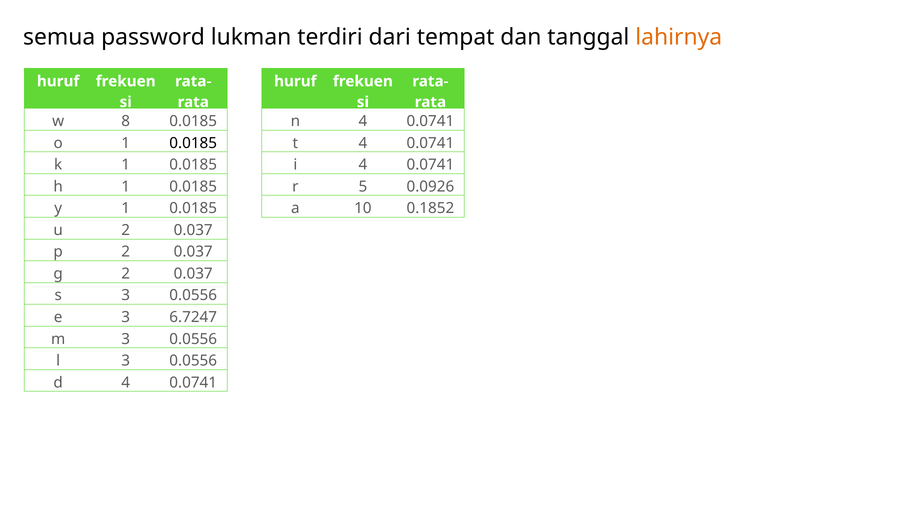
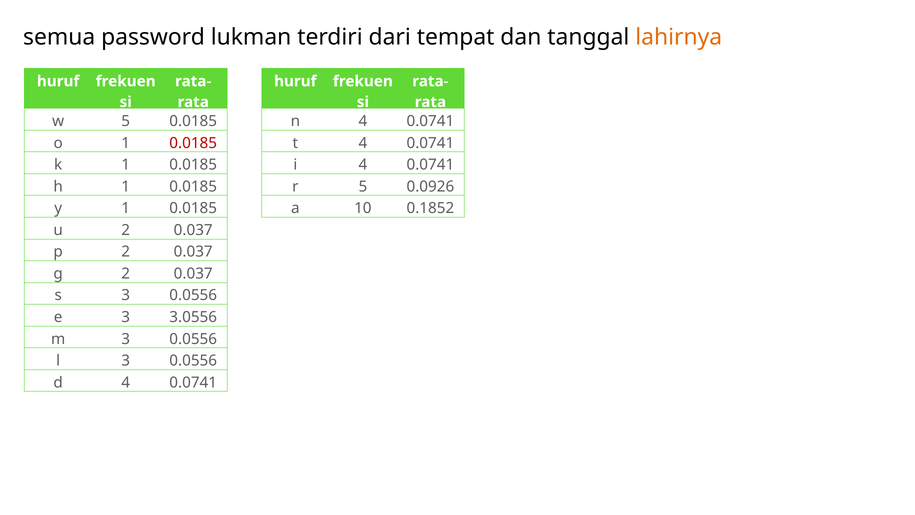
w 8: 8 -> 5 (126, 121)
0.0185 colour: black -> red (193, 143)
6.7247: 6.7247 -> 3.0556 (193, 317)
